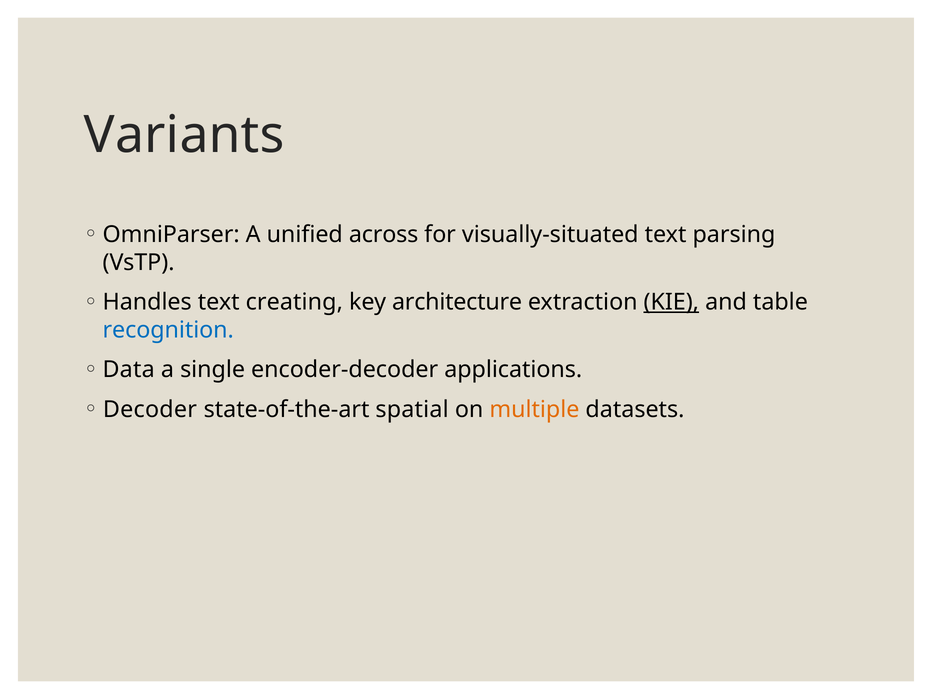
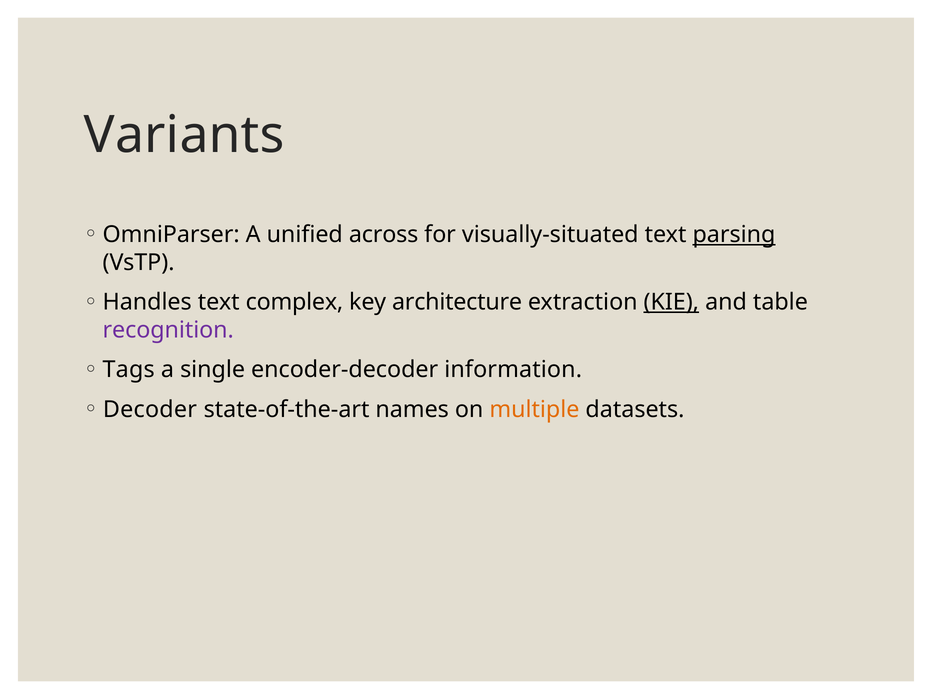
parsing underline: none -> present (734, 235)
creating: creating -> complex (294, 302)
recognition colour: blue -> purple (168, 330)
Data: Data -> Tags (129, 370)
applications: applications -> information (513, 370)
spatial: spatial -> names (412, 409)
